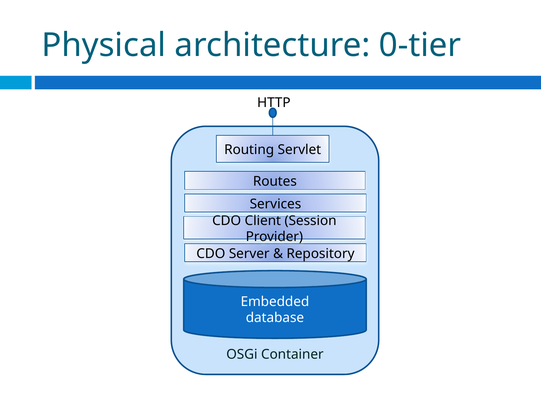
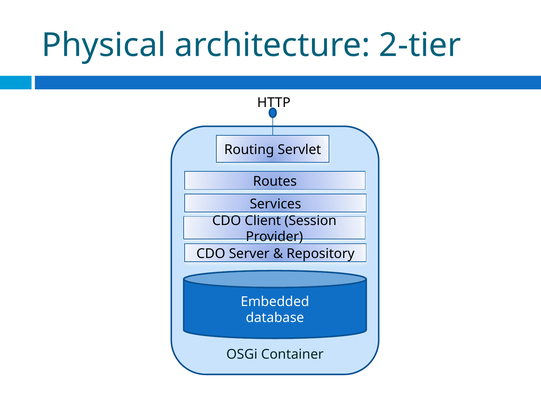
0-tier: 0-tier -> 2-tier (420, 45)
